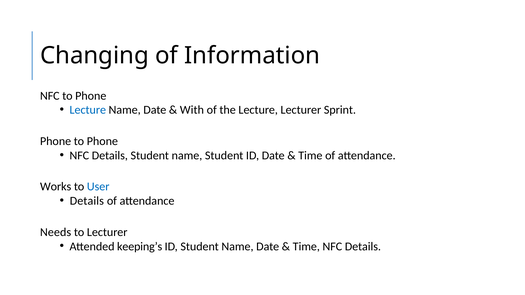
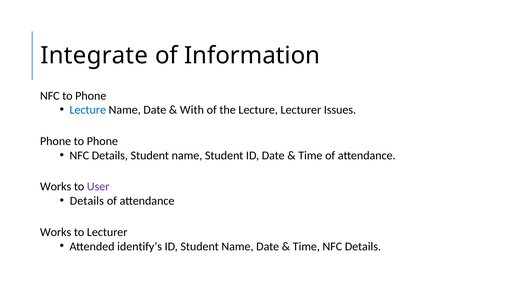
Changing: Changing -> Integrate (94, 56)
Sprint: Sprint -> Issues (340, 110)
User colour: blue -> purple (98, 187)
Needs: Needs -> Works (56, 232)
keeping’s: keeping’s -> identify’s (140, 247)
